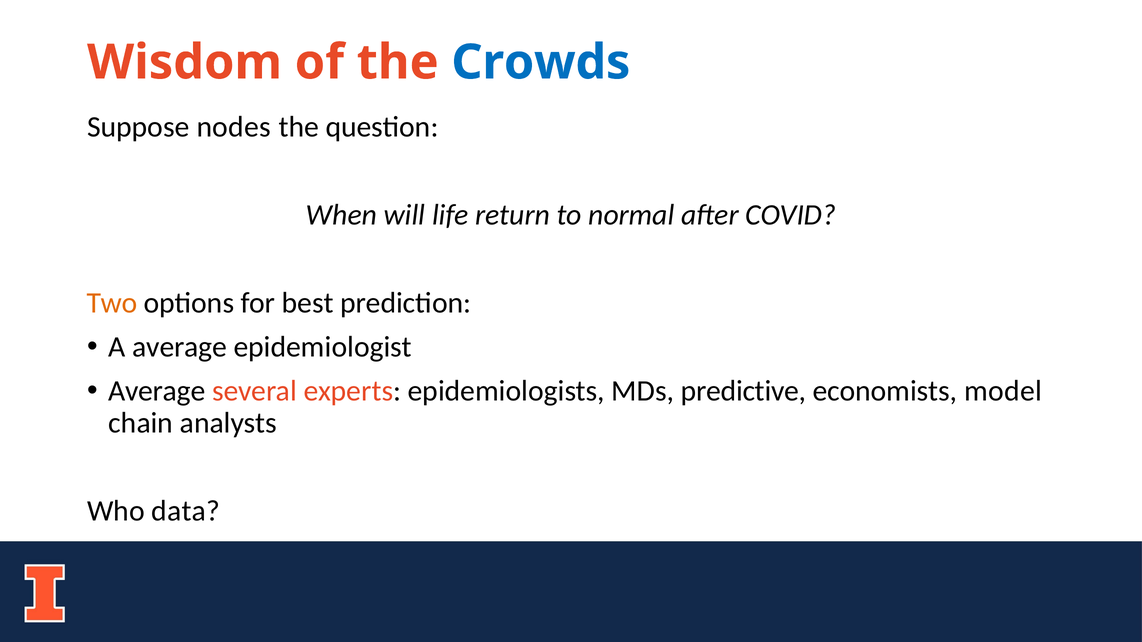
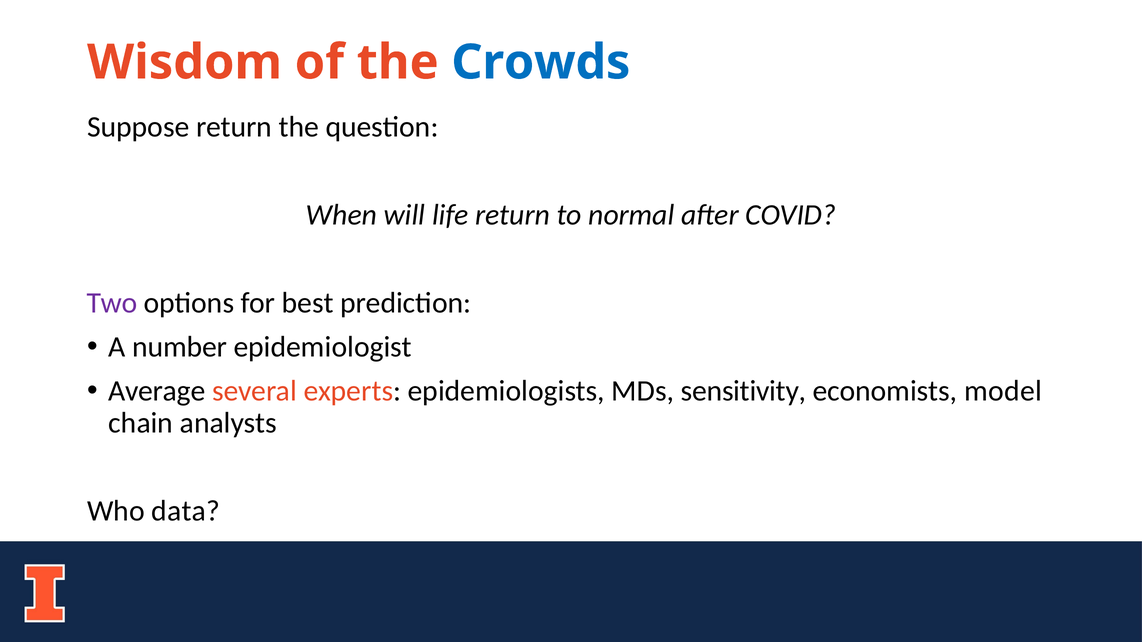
Suppose nodes: nodes -> return (234, 127)
Two colour: orange -> purple (112, 303)
A average: average -> number (180, 347)
predictive: predictive -> sensitivity (743, 391)
